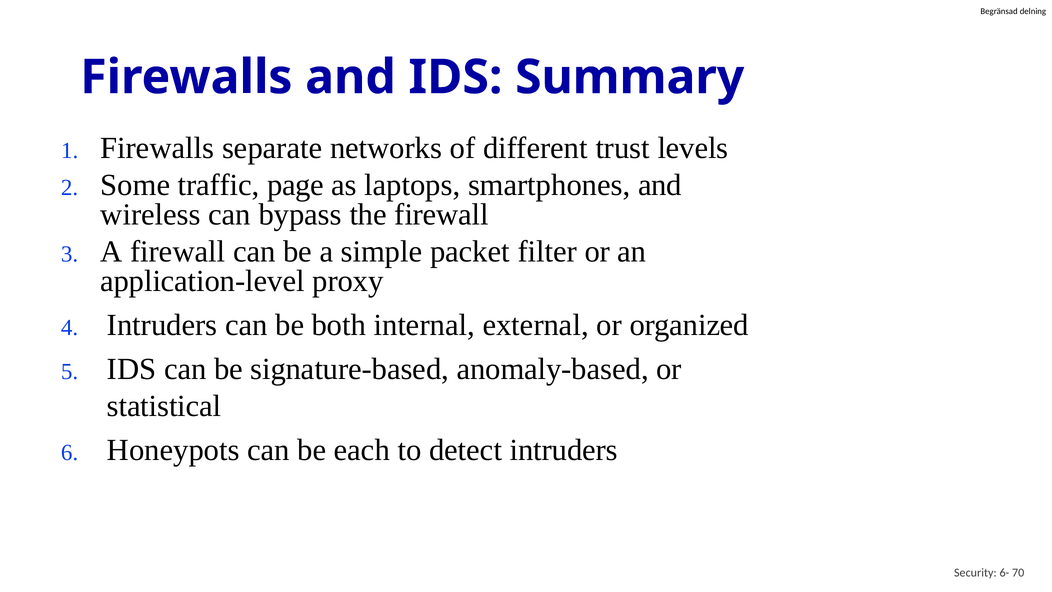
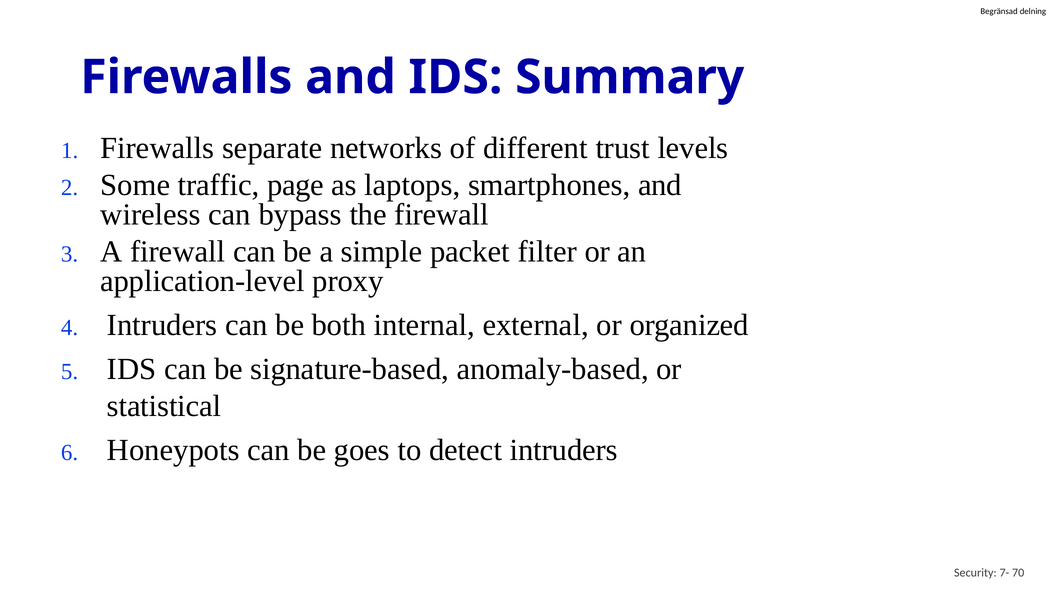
each: each -> goes (362, 450)
6-: 6- -> 7- (1004, 572)
